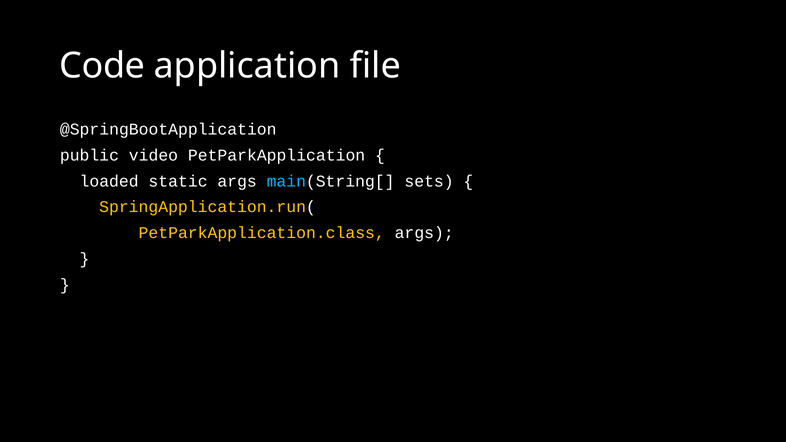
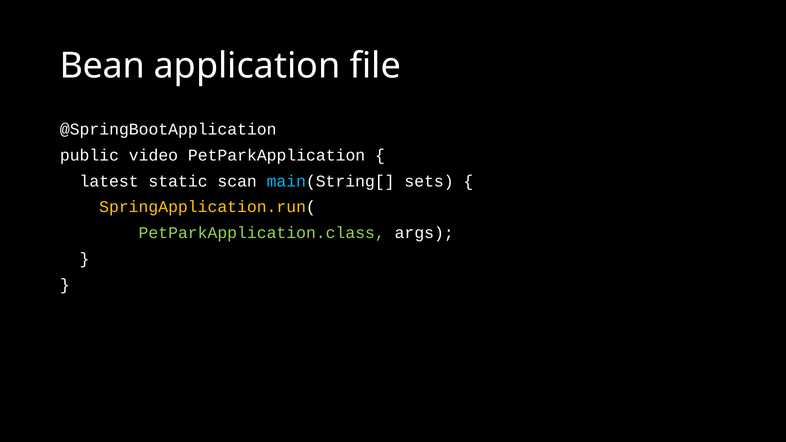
Code: Code -> Bean (102, 66)
loaded: loaded -> latest (109, 181)
static args: args -> scan (237, 181)
PetParkApplication.class colour: yellow -> light green (262, 233)
